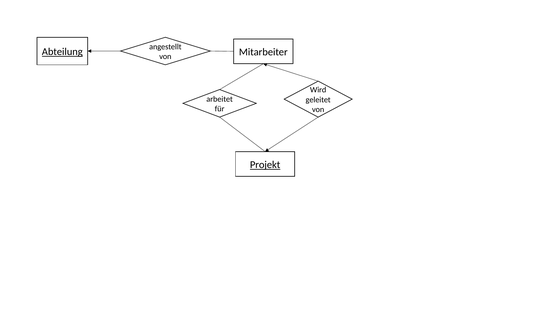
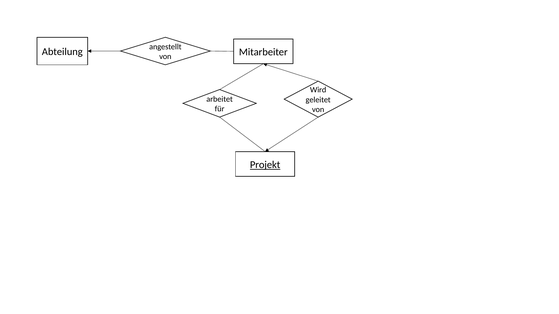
Abteilung underline: present -> none (62, 52)
